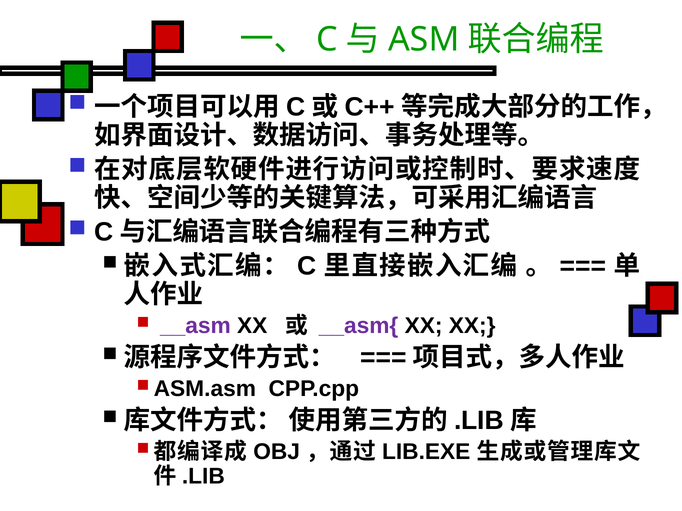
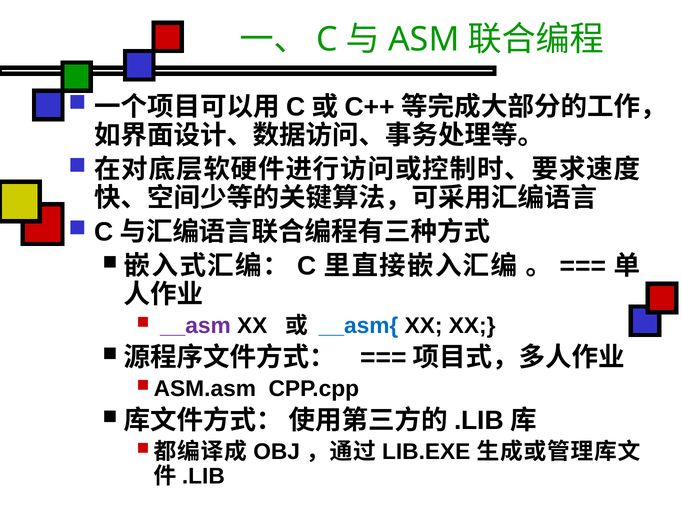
__asm{ colour: purple -> blue (359, 326)
